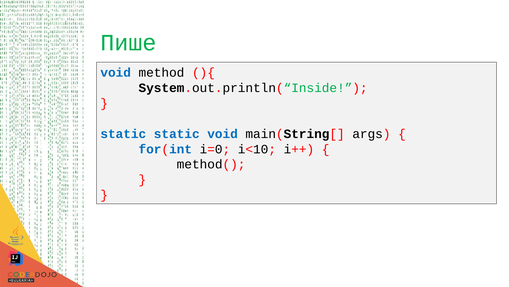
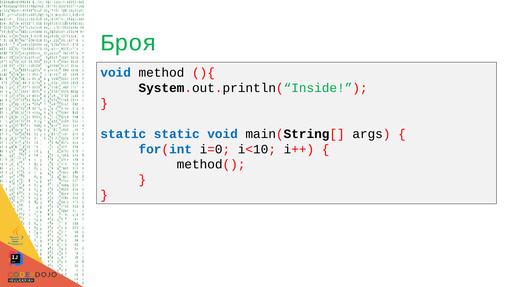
Пише: Пише -> Броя (128, 43)
